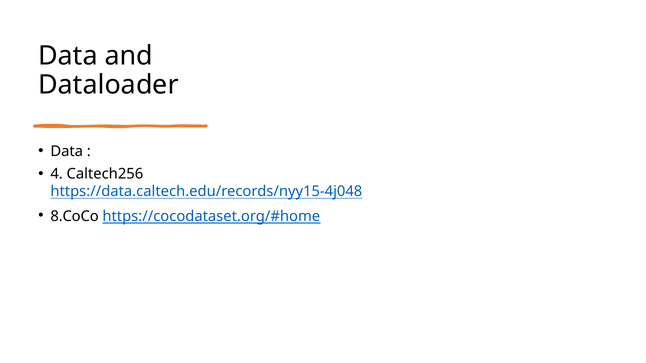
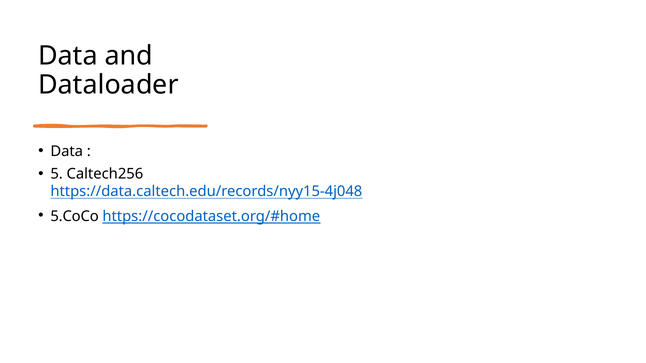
4: 4 -> 5 (57, 174)
8.CoCo: 8.CoCo -> 5.CoCo (75, 217)
